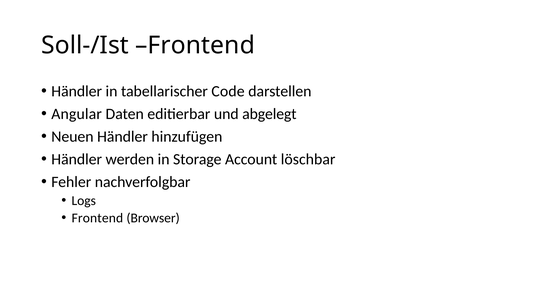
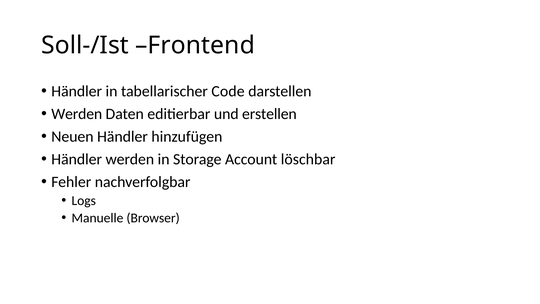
Angular: Angular -> Werden (77, 114)
abgelegt: abgelegt -> erstellen (269, 114)
Frontend: Frontend -> Manuelle (97, 218)
